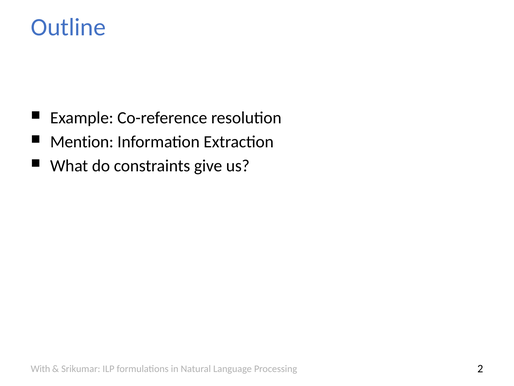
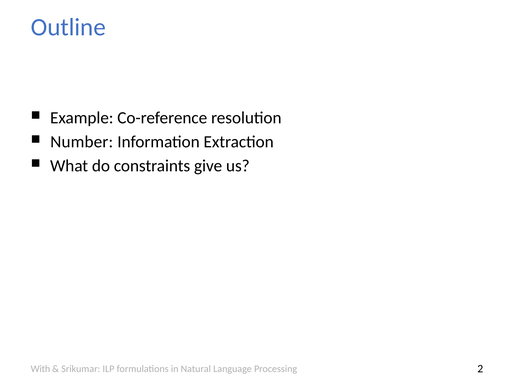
Mention: Mention -> Number (82, 142)
